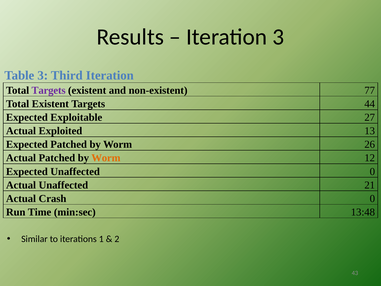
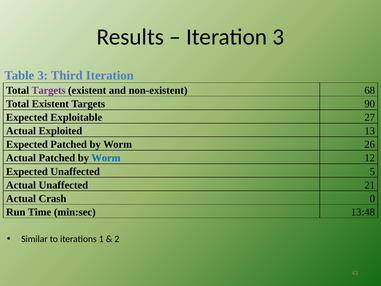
77: 77 -> 68 (370, 90)
44: 44 -> 90 (370, 104)
Worm colour: orange -> blue (106, 158)
Unaffected 0: 0 -> 5 (372, 171)
